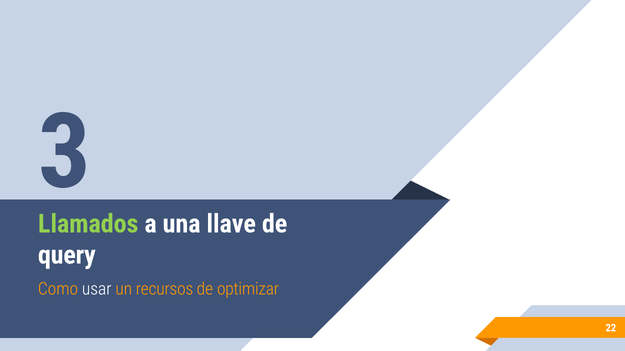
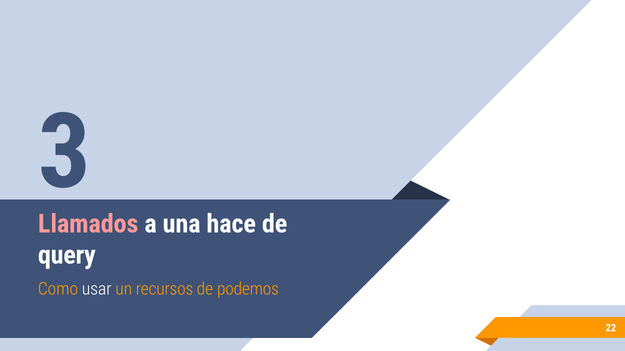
Llamados colour: light green -> pink (88, 224)
llave: llave -> hace (231, 224)
optimizar: optimizar -> podemos (248, 290)
